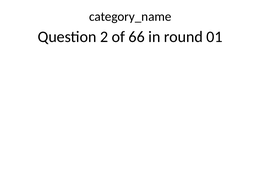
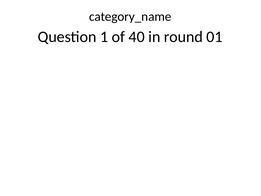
2: 2 -> 1 (104, 37)
66: 66 -> 40 (137, 37)
